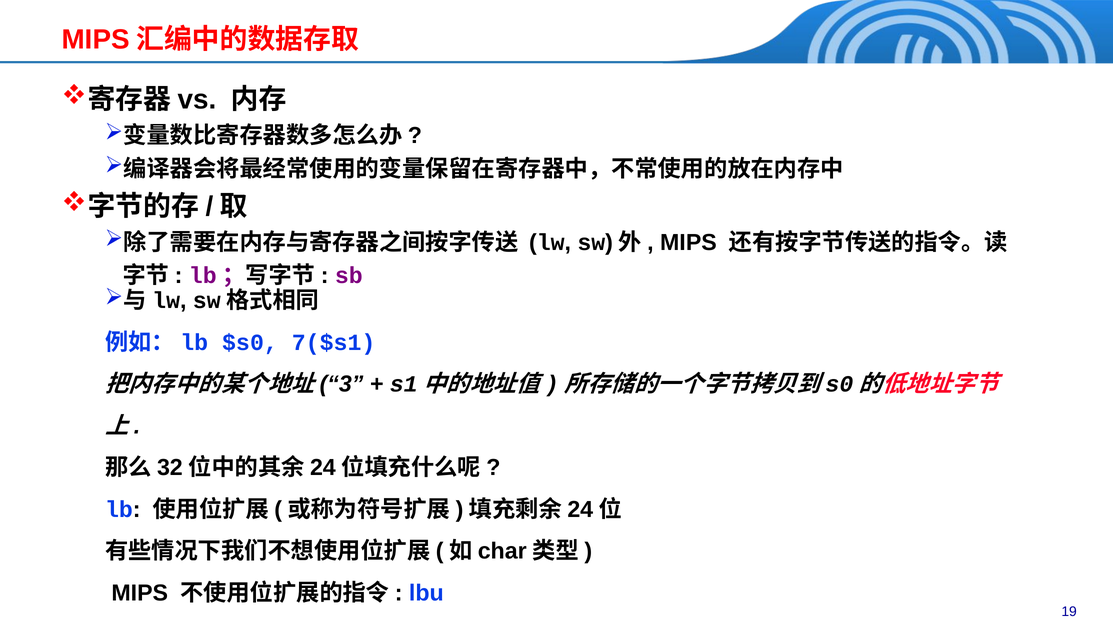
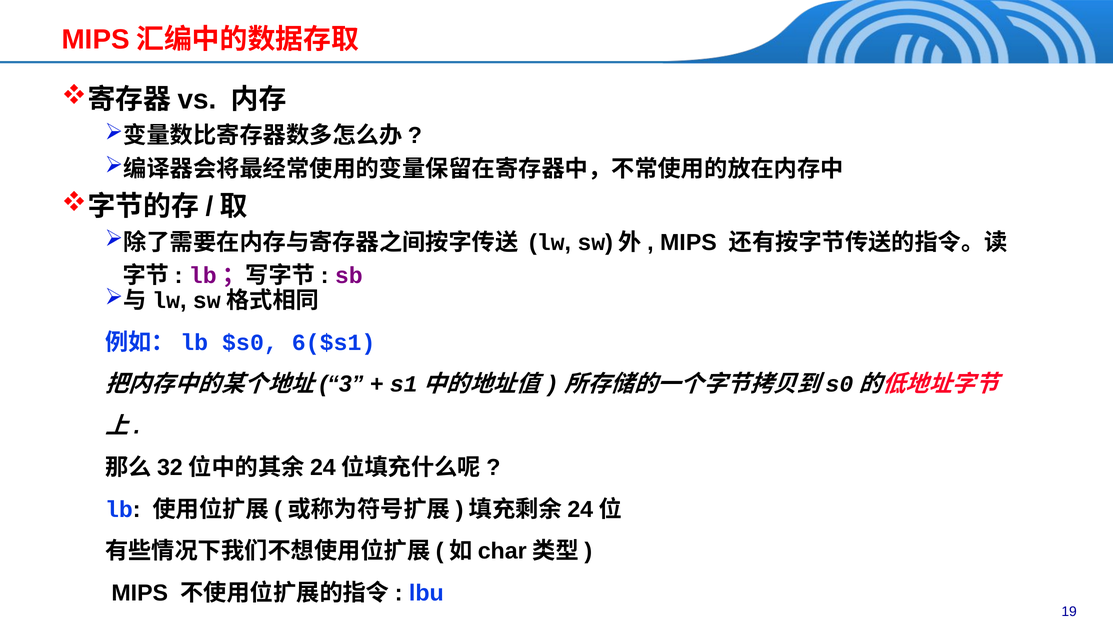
7($s1: 7($s1 -> 6($s1 (334, 343)
